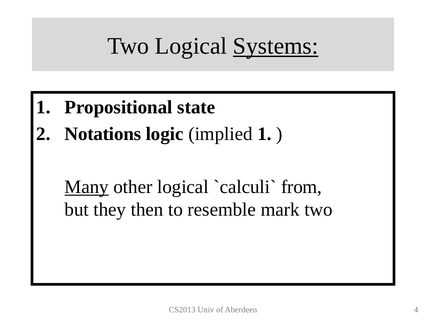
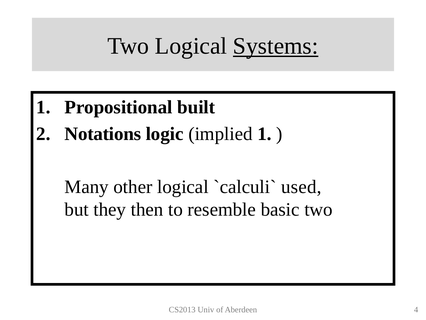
state: state -> built (196, 107)
Many underline: present -> none (87, 187)
from: from -> used (301, 187)
mark: mark -> basic (280, 209)
